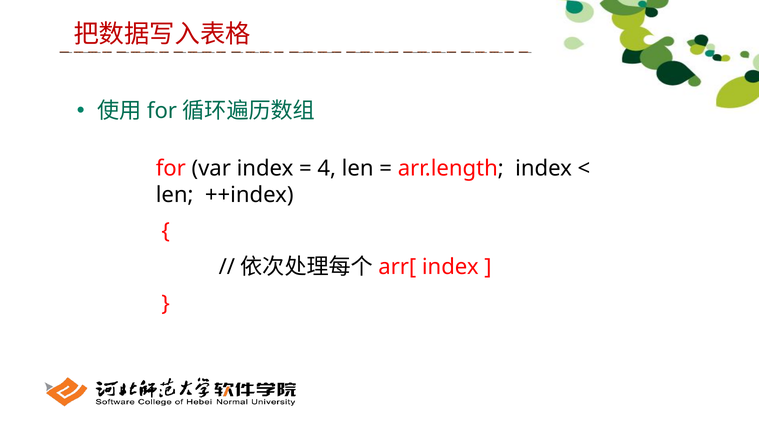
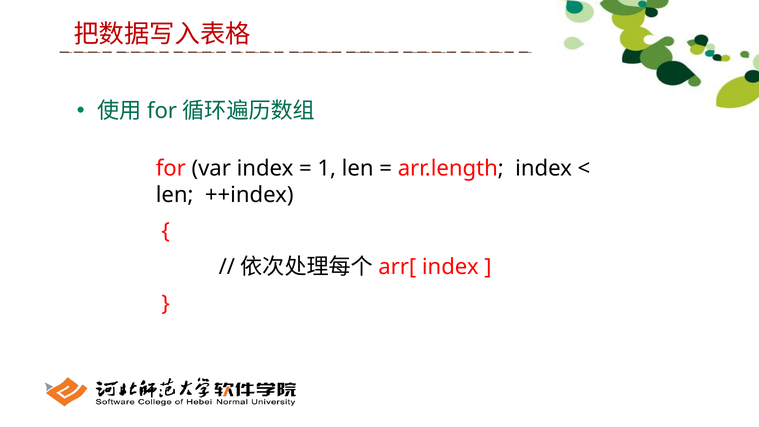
4: 4 -> 1 (327, 168)
